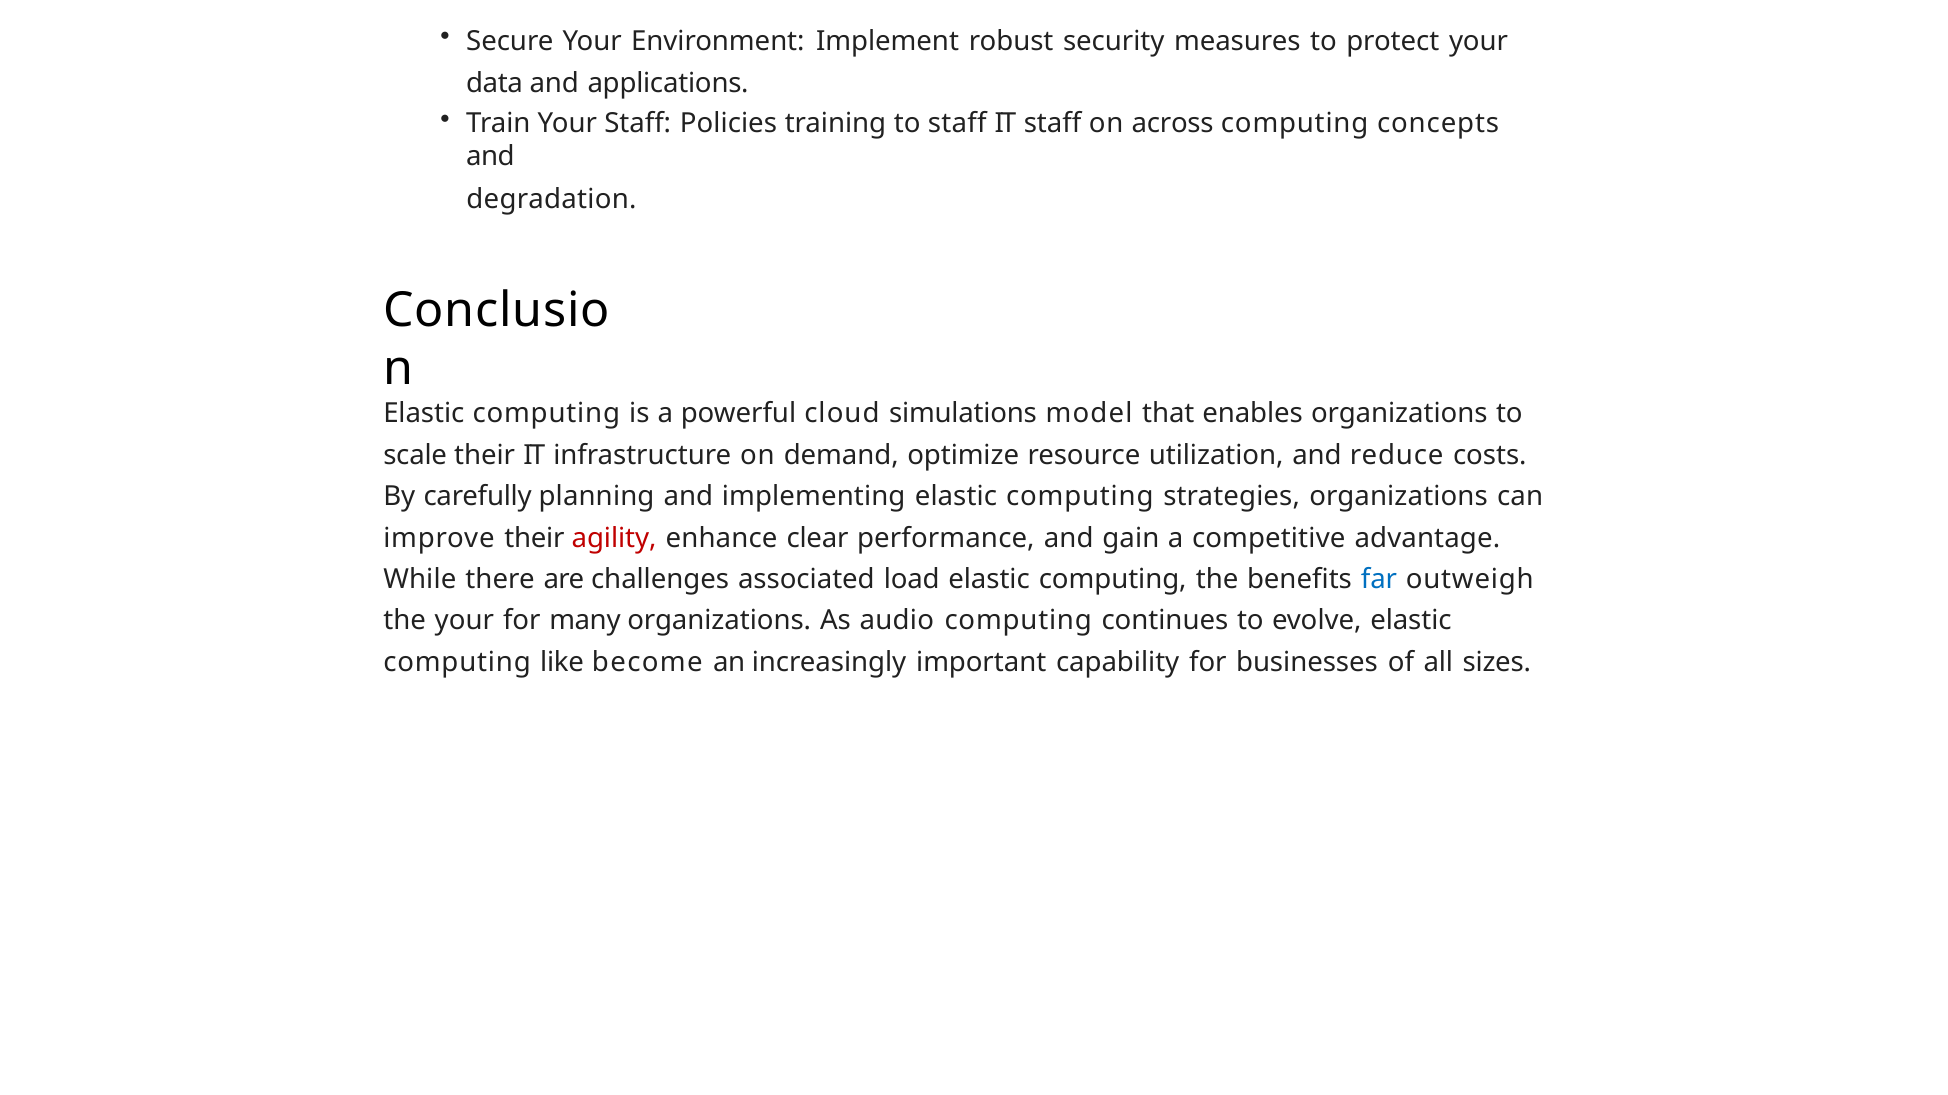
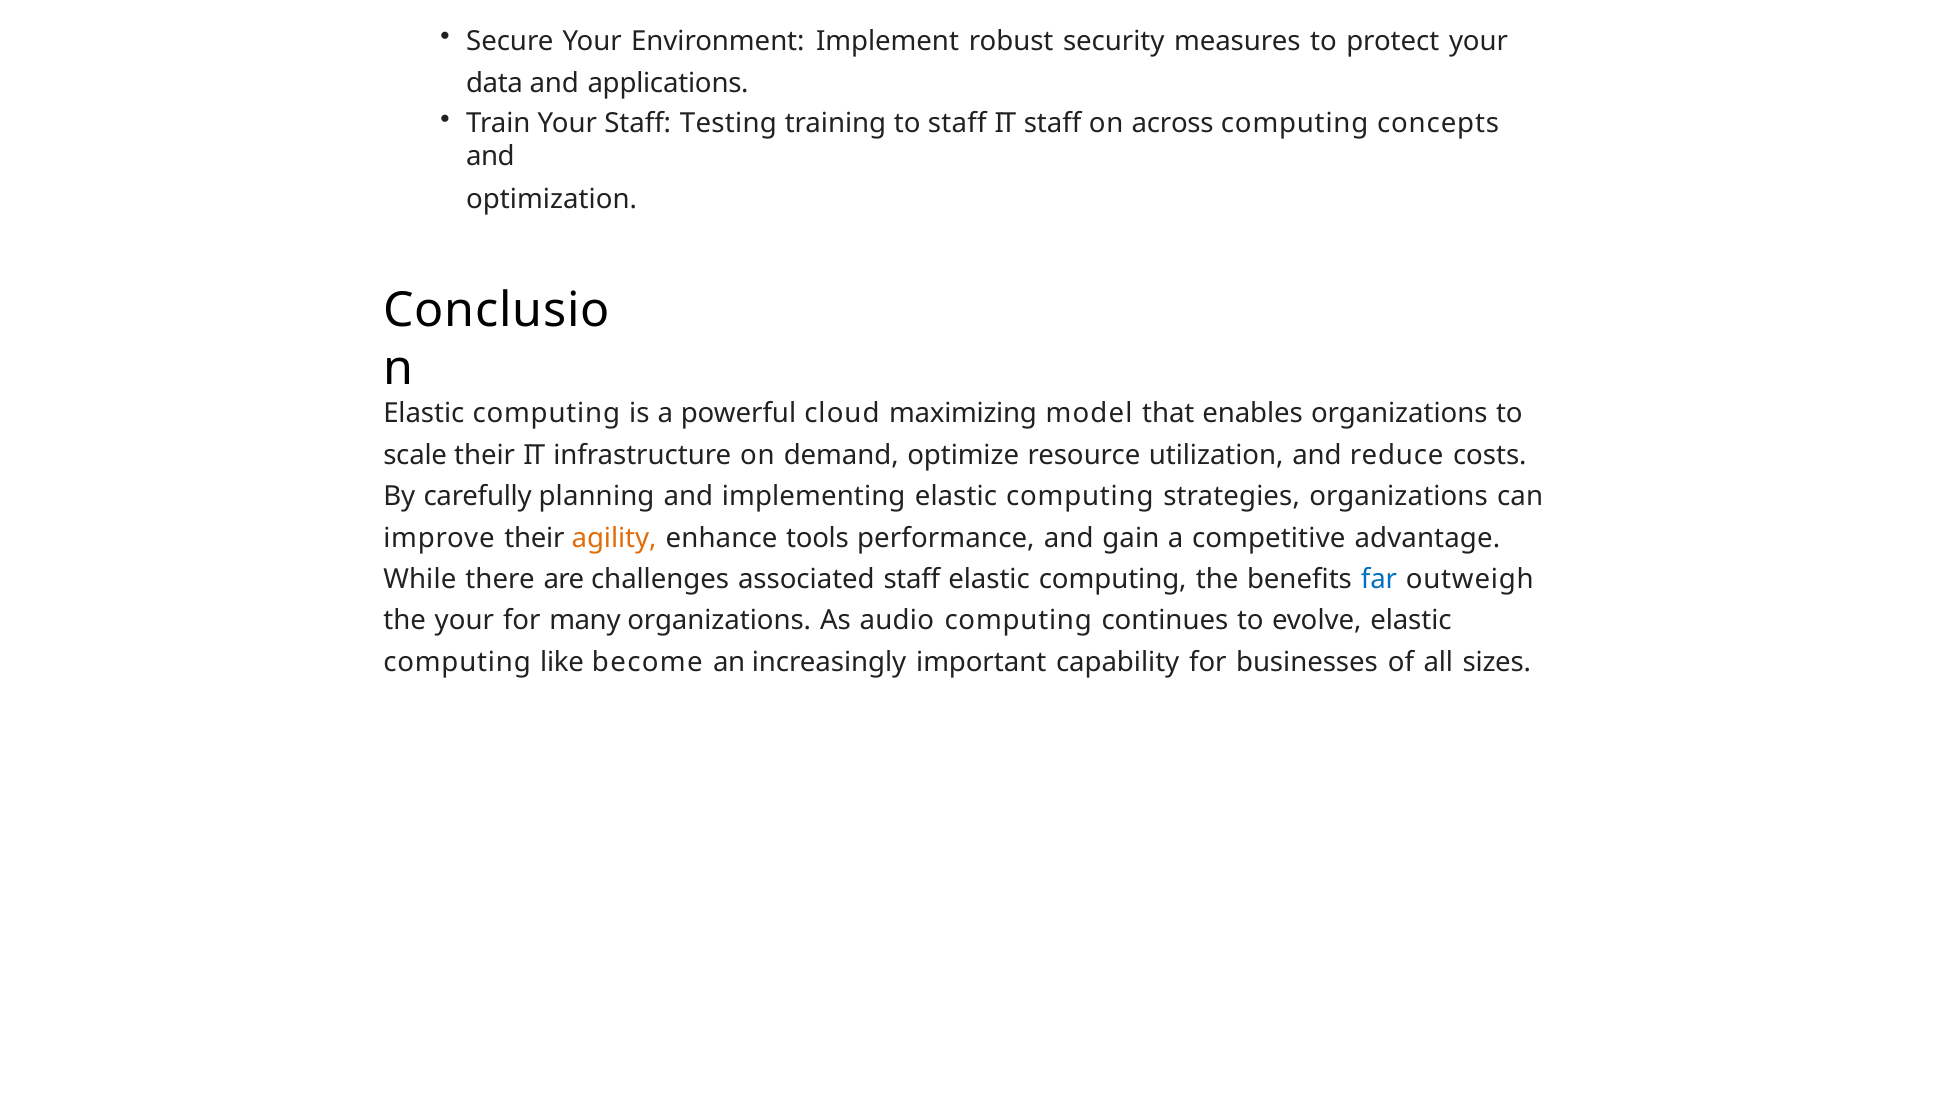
Policies: Policies -> Testing (728, 124)
degradation: degradation -> optimization (552, 200)
simulations: simulations -> maximizing (963, 414)
agility colour: red -> orange (614, 538)
clear: clear -> tools (818, 538)
associated load: load -> staff (912, 579)
